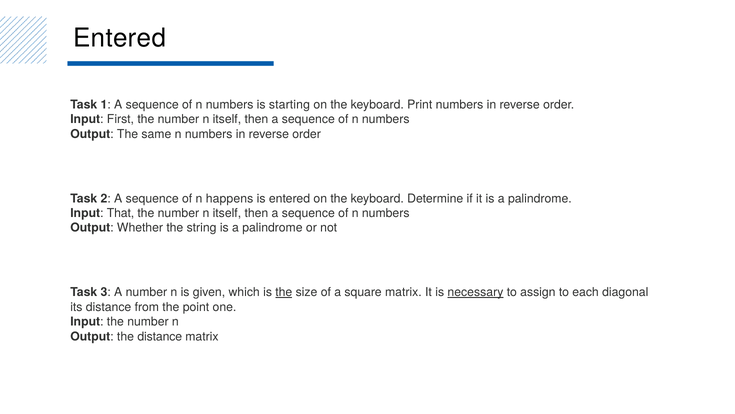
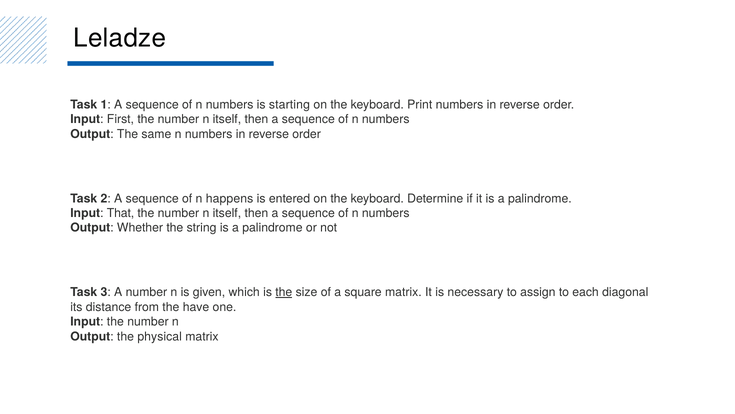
Entered: Entered -> Leladze (120, 38)
necessary underline: present -> none (475, 292)
point: point -> have (196, 307)
the distance: distance -> physical (160, 336)
